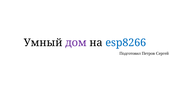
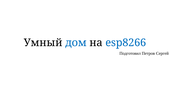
дом colour: purple -> blue (76, 42)
